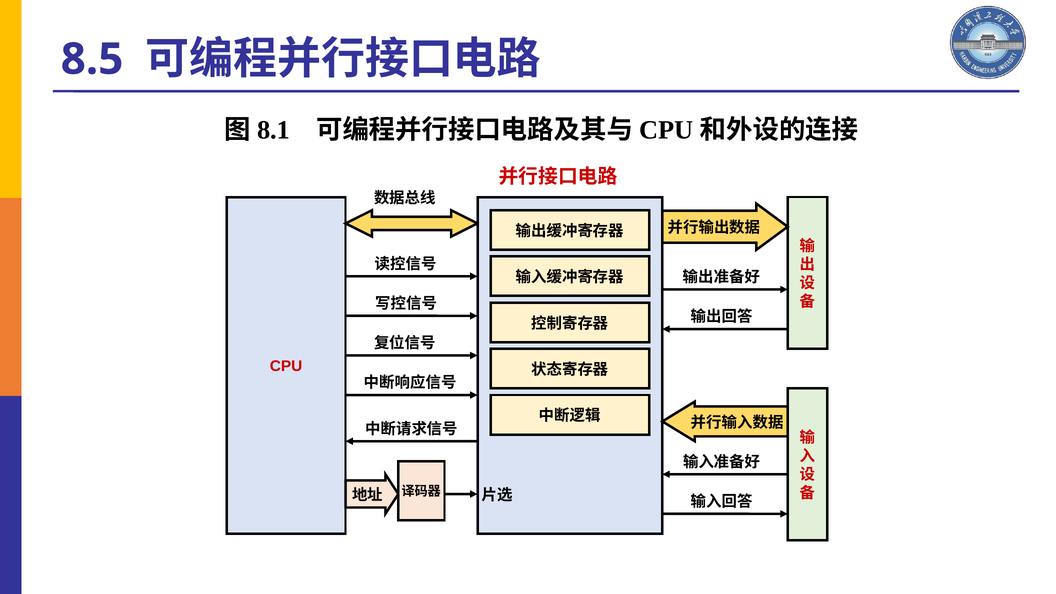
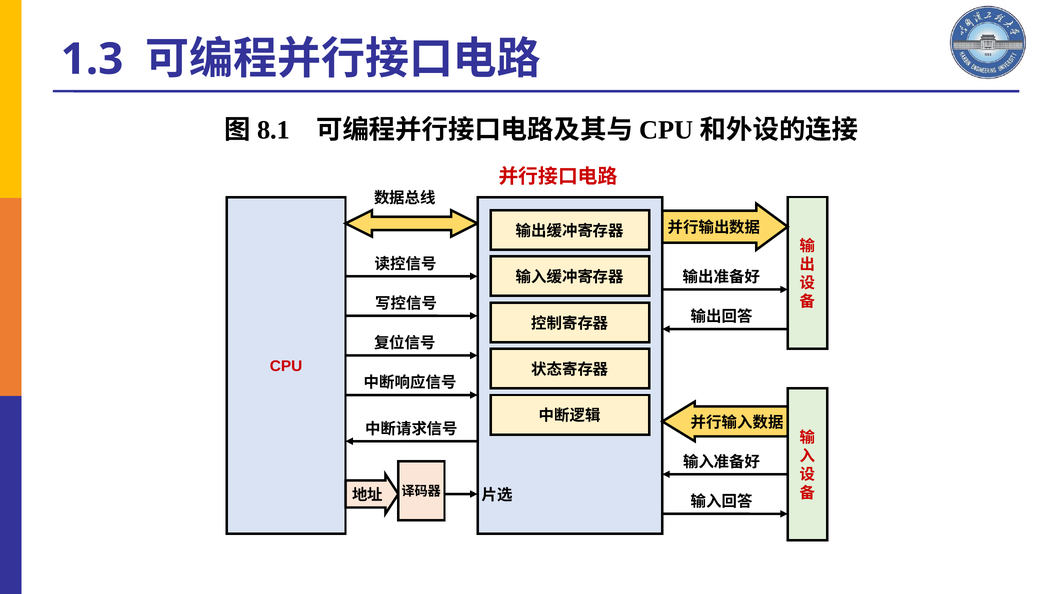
8.5: 8.5 -> 1.3 (92, 59)
